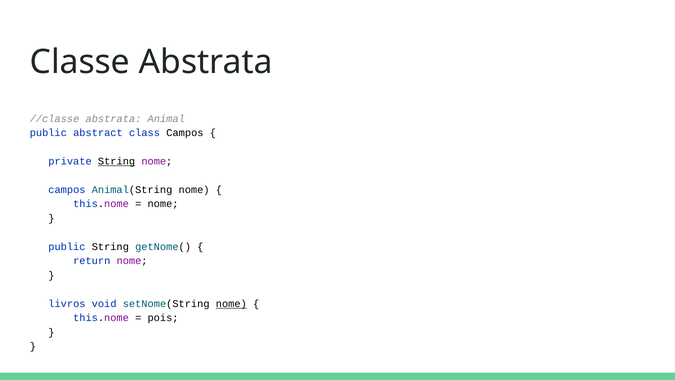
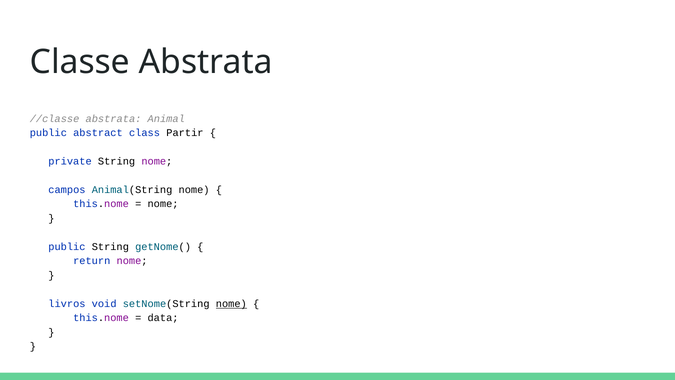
class Campos: Campos -> Partir (185, 133)
String underline: present -> none (117, 161)
pois: pois -> data (163, 318)
